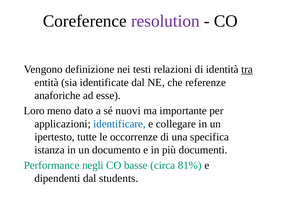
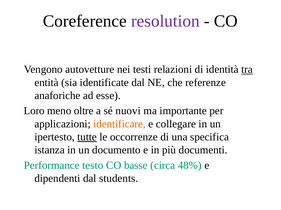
definizione: definizione -> autovetture (90, 70)
dato: dato -> oltre (84, 111)
identificare colour: blue -> orange (120, 124)
tutte underline: none -> present (87, 137)
negli: negli -> testo (93, 166)
81%: 81% -> 48% (190, 166)
